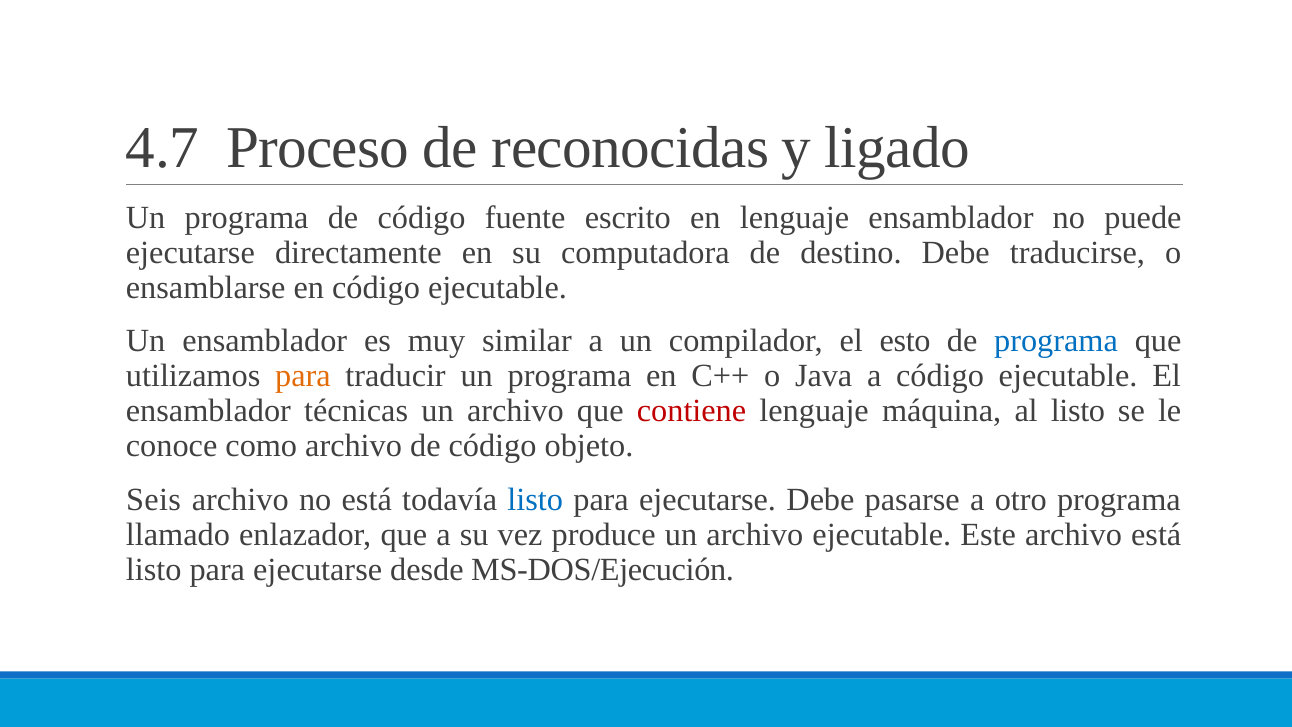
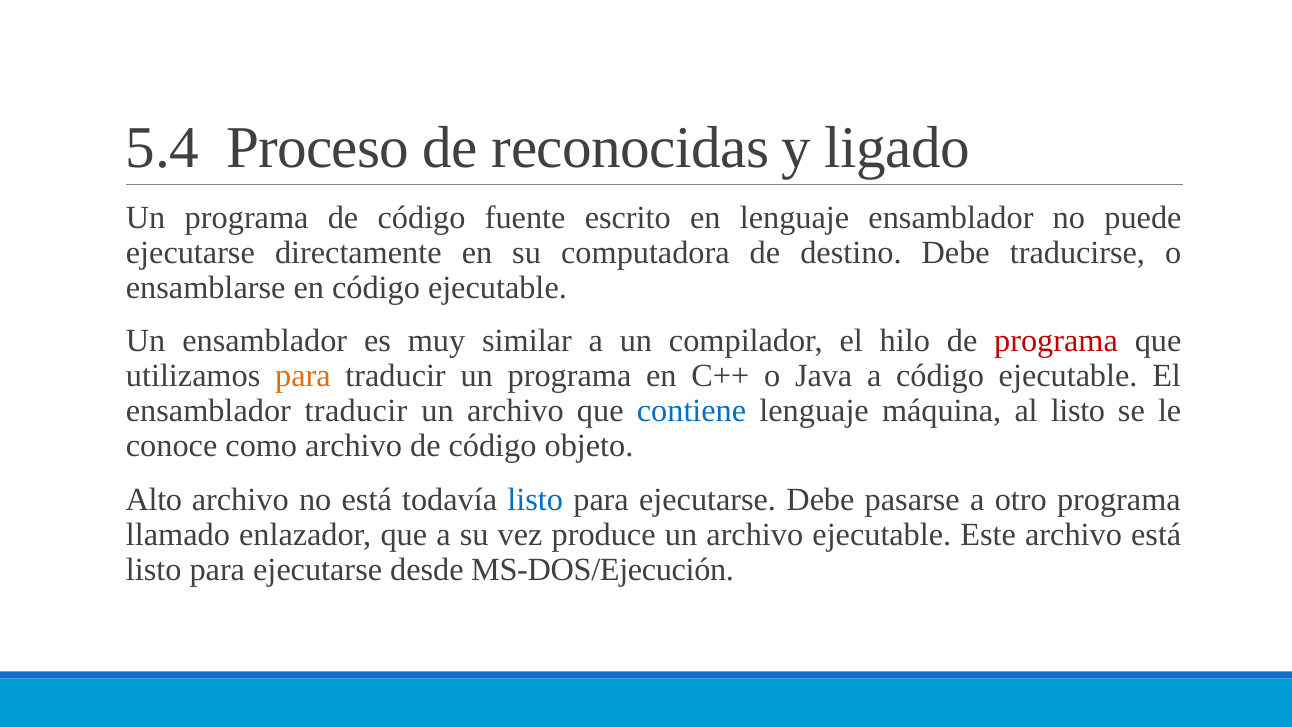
4.7: 4.7 -> 5.4 (163, 148)
esto: esto -> hilo (905, 341)
programa colour: blue -> red (1056, 341)
ensamblador técnicas: técnicas -> traducir (356, 411)
contiene colour: red -> blue (692, 411)
Seis: Seis -> Alto (154, 499)
